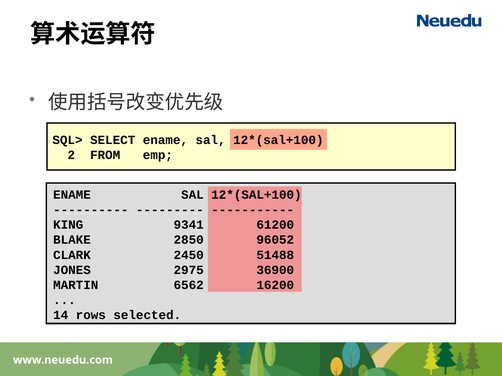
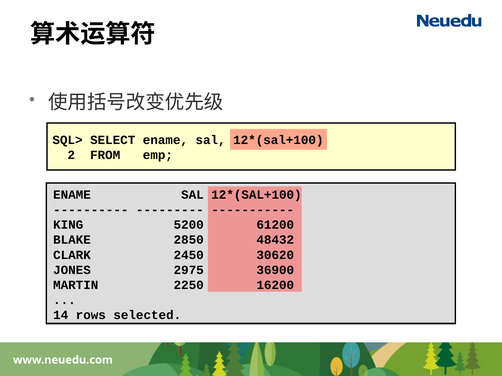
9341: 9341 -> 5200 (189, 225)
96052: 96052 -> 48432 (275, 240)
51488: 51488 -> 30620 (275, 255)
6562: 6562 -> 2250 (189, 285)
